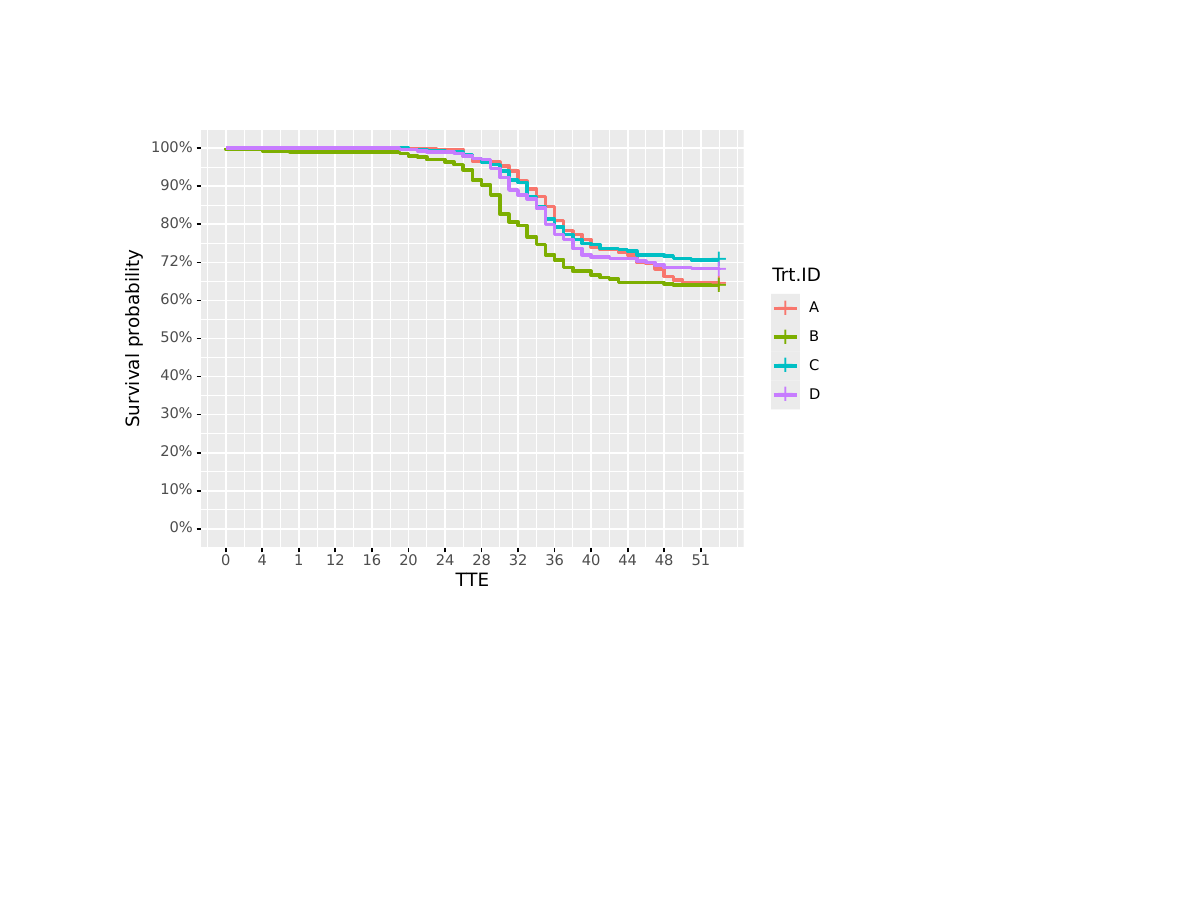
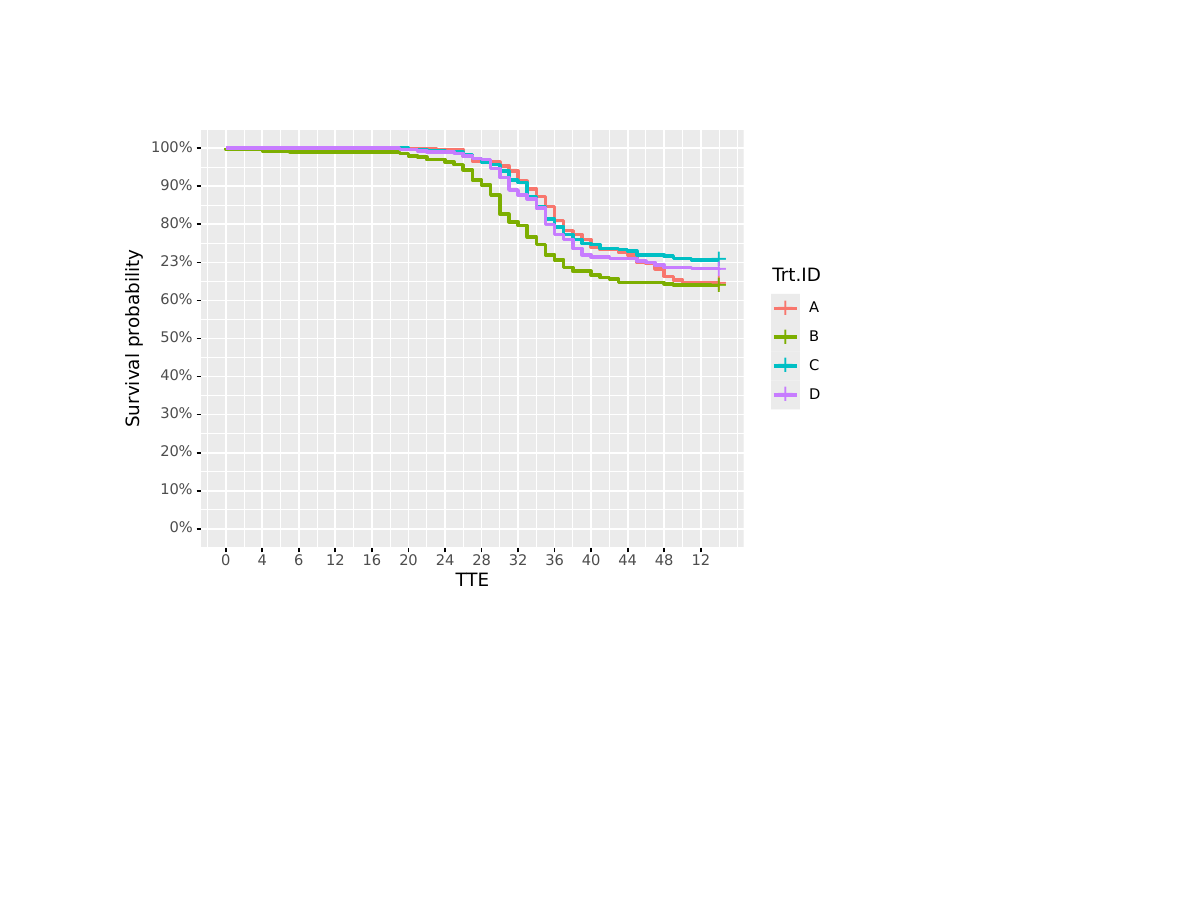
72%: 72% -> 23% (177, 262)
1: 1 -> 6 (299, 561)
48 51: 51 -> 12 (701, 561)
